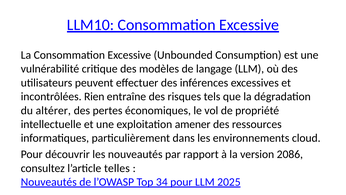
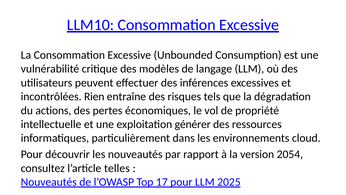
altérer: altérer -> actions (53, 110)
amener: amener -> générer (193, 124)
2086: 2086 -> 2054 (290, 154)
34: 34 -> 17 (162, 182)
